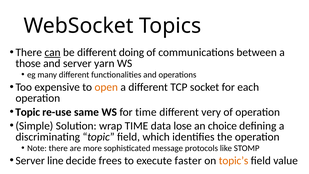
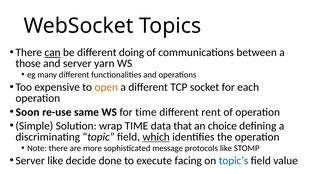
Topic: Topic -> Soon (28, 112)
very: very -> rent (211, 112)
lose: lose -> that (183, 126)
which underline: none -> present (156, 137)
Server line: line -> like (55, 160)
frees: frees -> done (110, 160)
faster: faster -> facing (188, 160)
topic’s colour: orange -> blue (234, 160)
